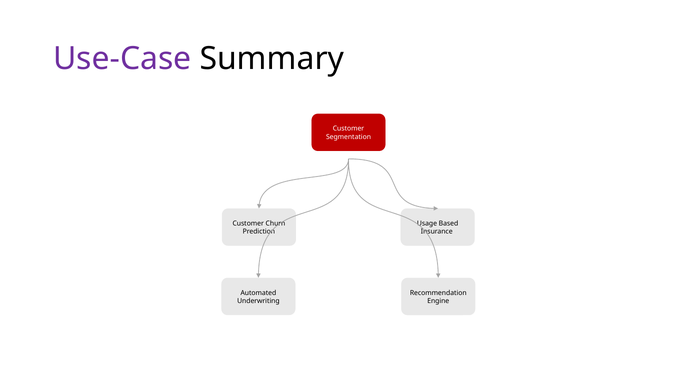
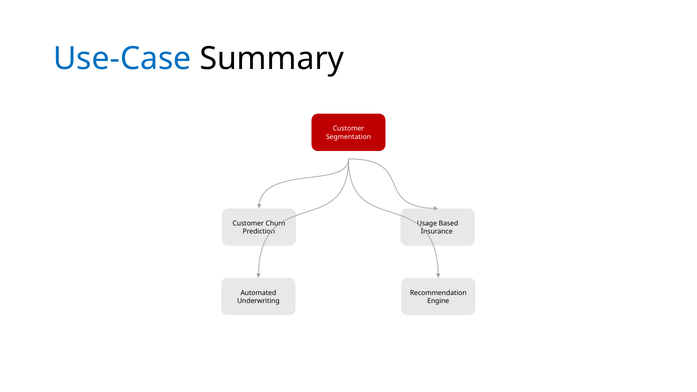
Use-Case colour: purple -> blue (122, 59)
